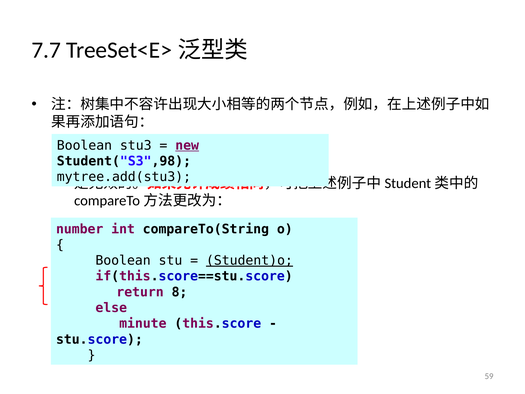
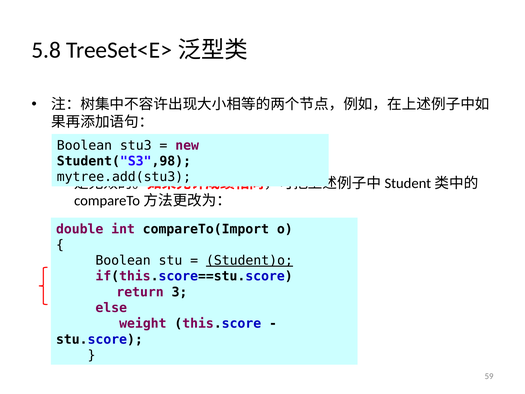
7.7: 7.7 -> 5.8 (46, 50)
new underline: present -> none (187, 145)
number: number -> double (80, 229)
compareTo(String: compareTo(String -> compareTo(Import (206, 229)
8: 8 -> 3 (179, 292)
minute: minute -> weight (143, 323)
